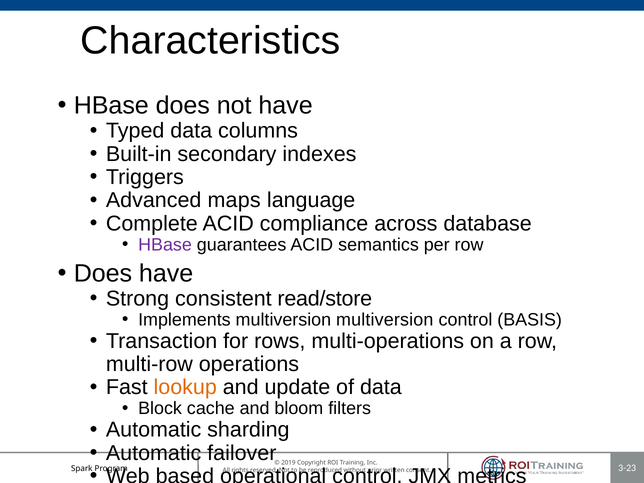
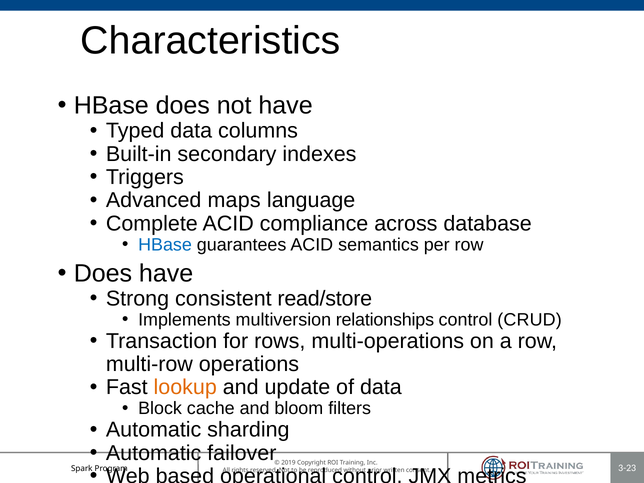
HBase colour: purple -> blue (165, 245)
multiversion multiversion: multiversion -> relationships (385, 320)
BASIS: BASIS -> CRUD (530, 320)
